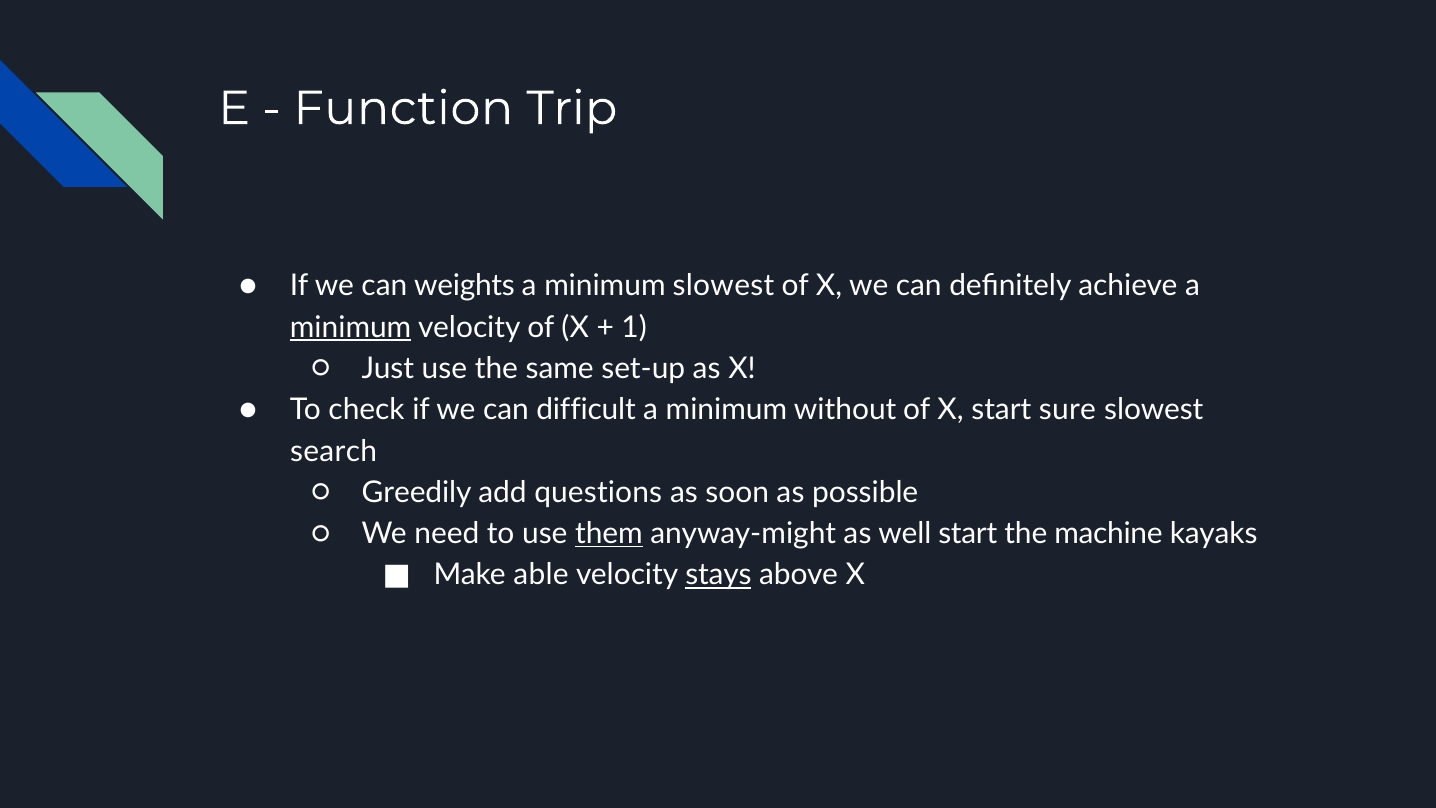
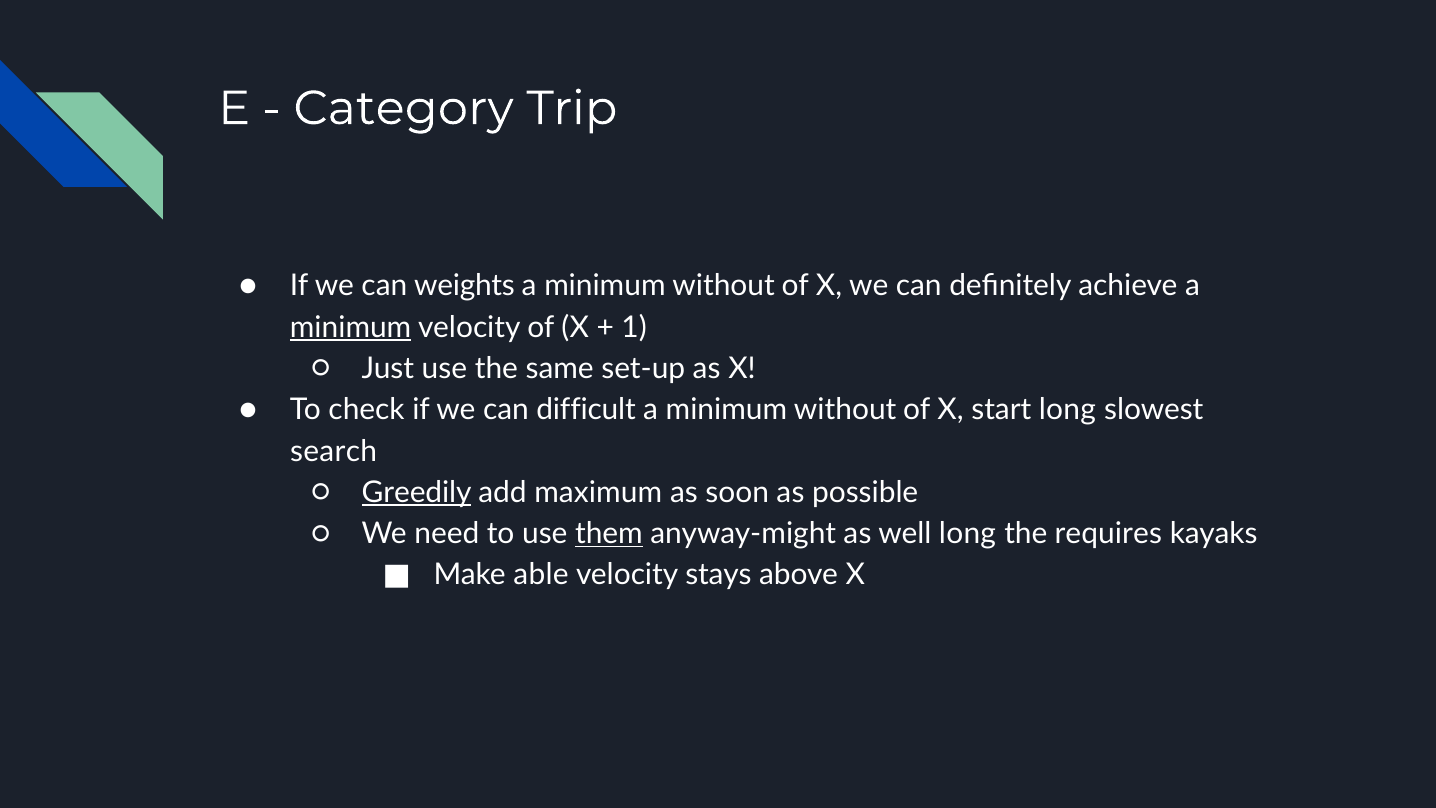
Function: Function -> Category (404, 108)
slowest: slowest -> without (724, 286)
start sure: sure -> long (1067, 410)
Greedily underline: none -> present (417, 492)
questions: questions -> maximum (598, 492)
well start: start -> long (967, 534)
machine: machine -> requires (1108, 534)
stays underline: present -> none (718, 575)
